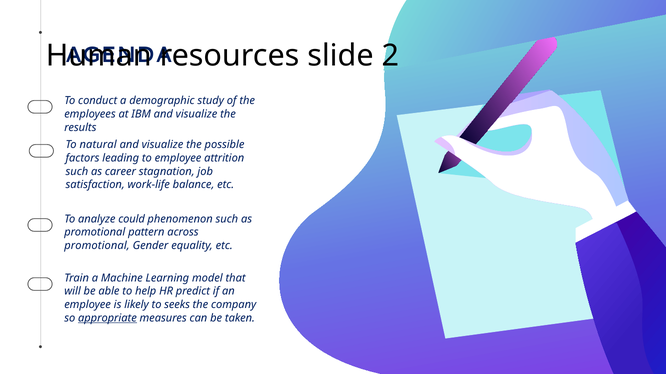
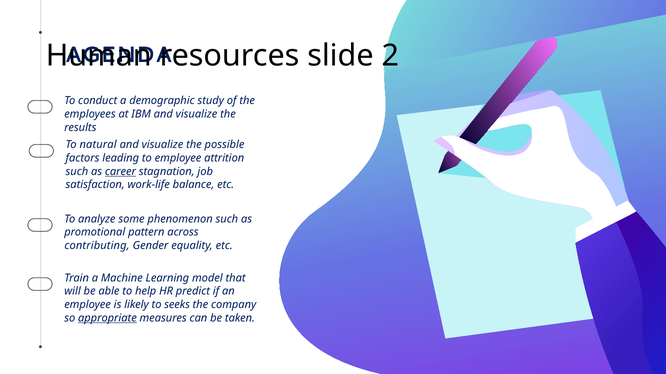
career underline: none -> present (120, 172)
could: could -> some (131, 219)
promotional: promotional -> contributing (97, 246)
